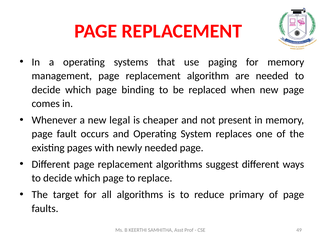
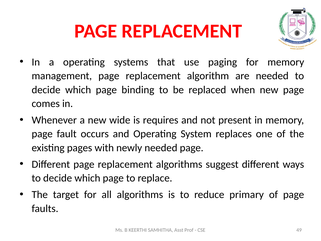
legal: legal -> wide (120, 120)
cheaper: cheaper -> requires (161, 120)
